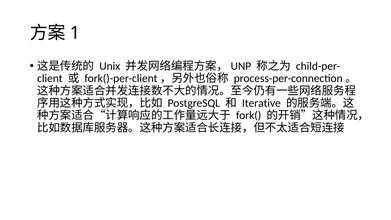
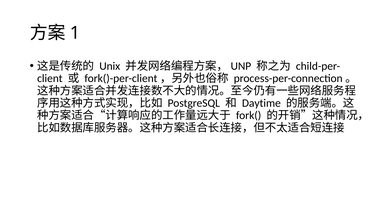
Iterative: Iterative -> Daytime (261, 103)
